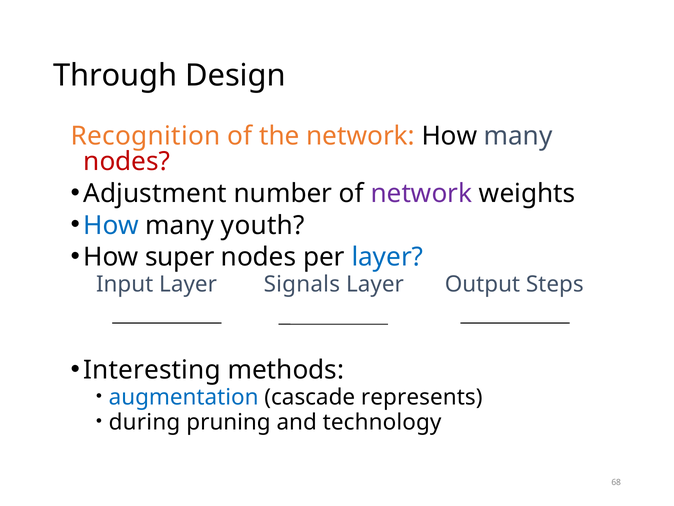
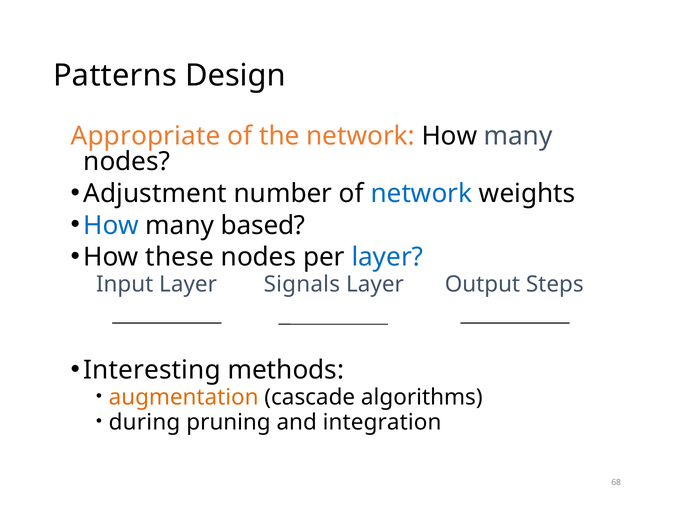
Through: Through -> Patterns (115, 76)
Recognition: Recognition -> Appropriate (146, 136)
nodes colour: red -> black (127, 162)
network colour: purple -> blue (421, 193)
youth: youth -> based (263, 225)
super: super -> these (180, 257)
augmentation colour: blue -> orange (184, 397)
represents: represents -> algorithms (422, 397)
technology: technology -> integration (382, 422)
